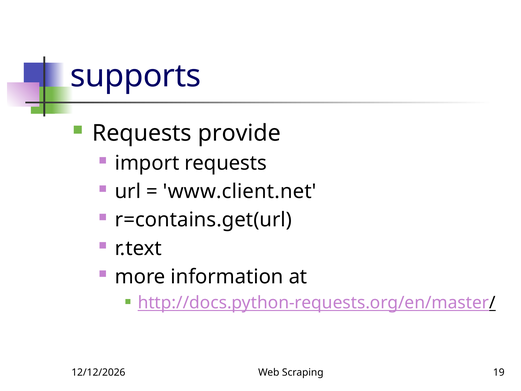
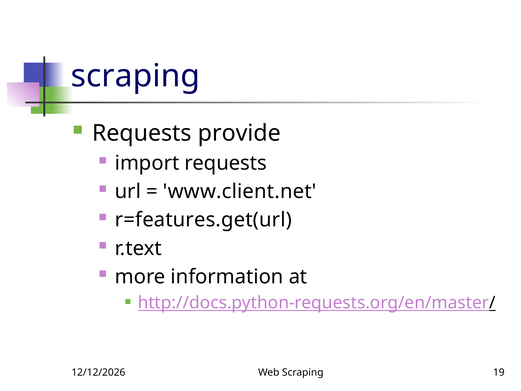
supports: supports -> scraping (136, 76)
r=contains.get(url: r=contains.get(url -> r=features.get(url (203, 220)
